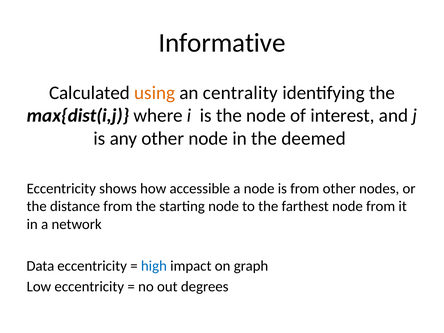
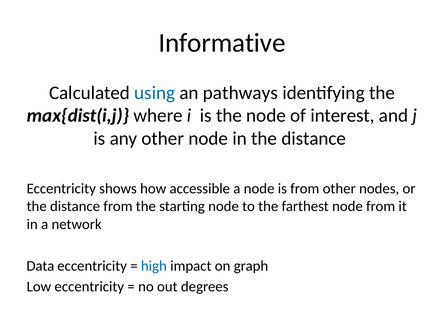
using colour: orange -> blue (155, 93)
centrality: centrality -> pathways (240, 93)
in the deemed: deemed -> distance (314, 139)
